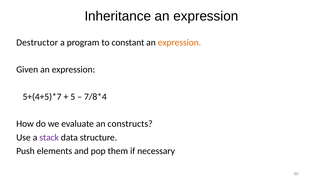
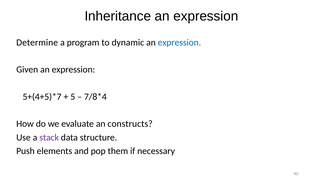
Destructor: Destructor -> Determine (37, 42)
constant: constant -> dynamic (128, 42)
expression colour: orange -> blue (179, 42)
